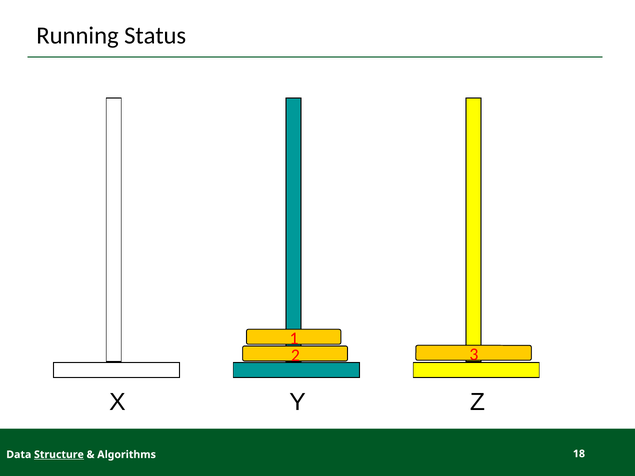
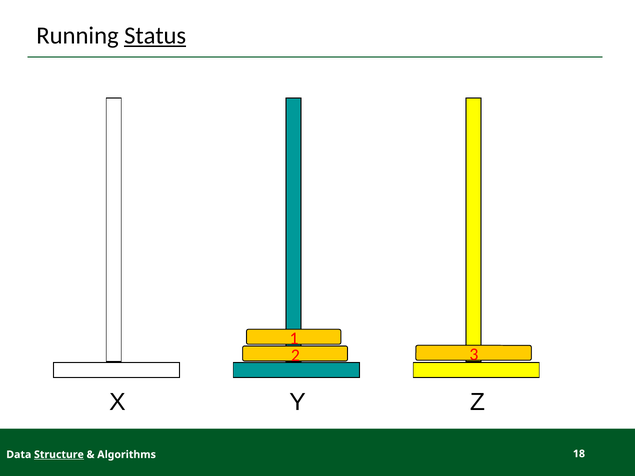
Status underline: none -> present (155, 36)
